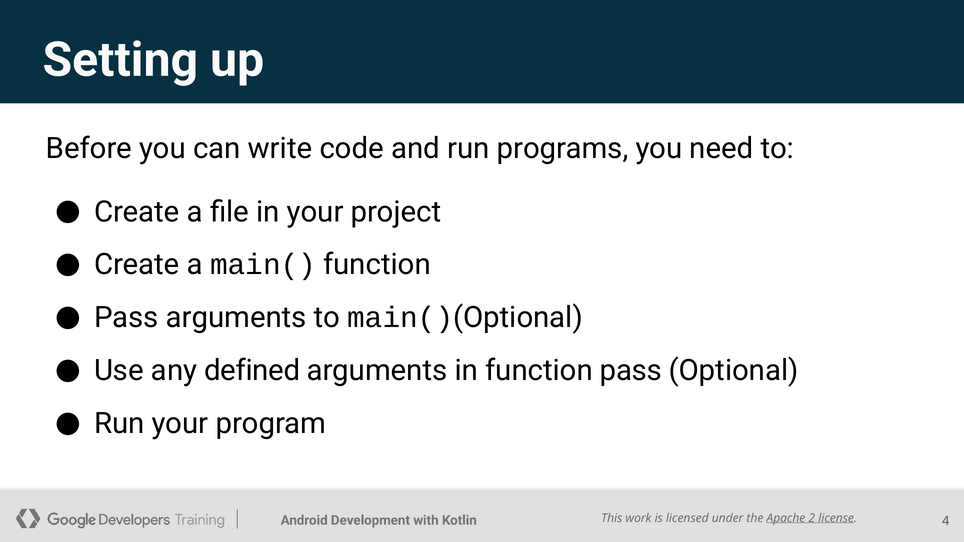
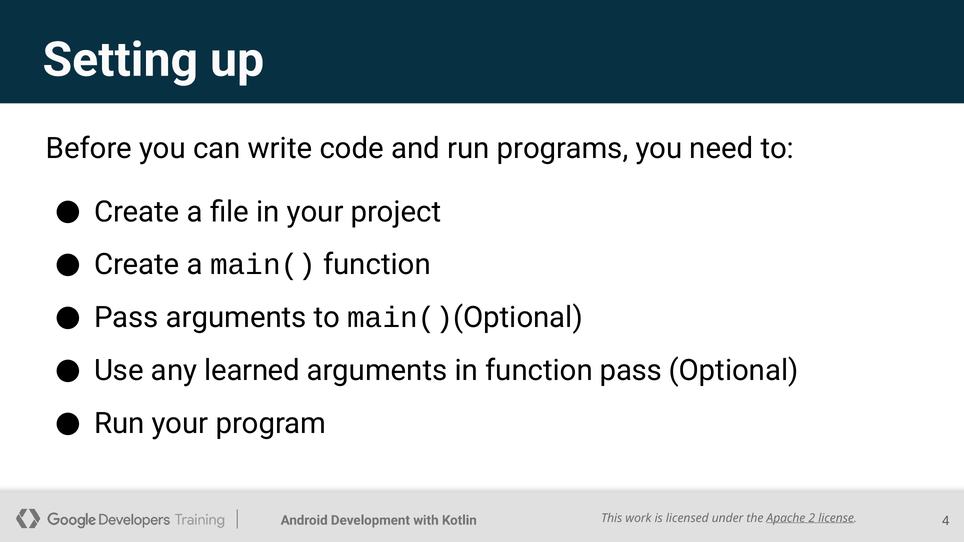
defined: defined -> learned (252, 371)
